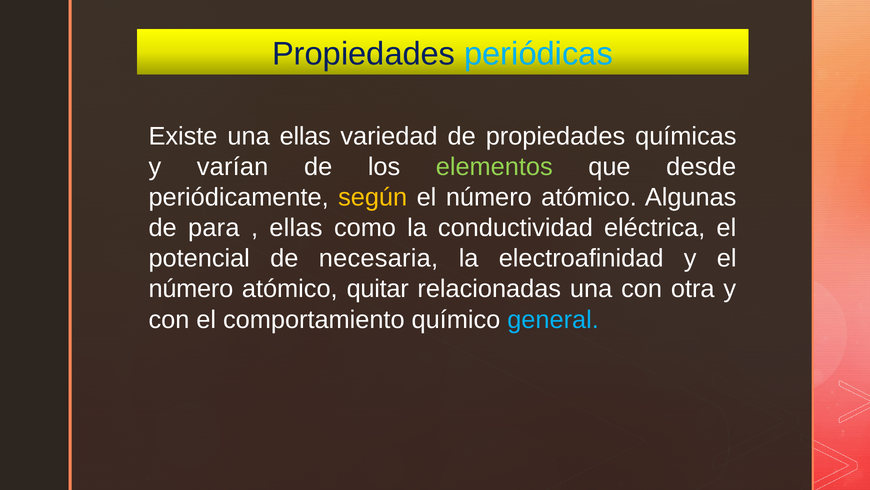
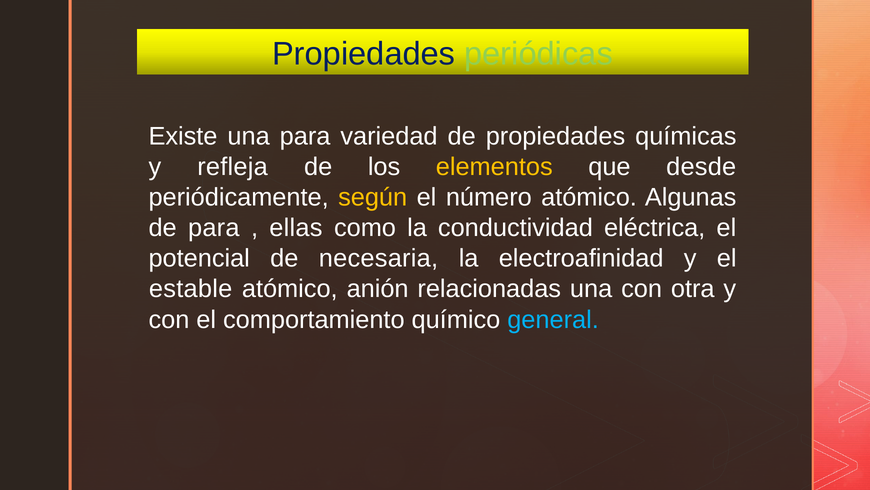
periódicas colour: light blue -> light green (539, 54)
una ellas: ellas -> para (305, 136)
varían: varían -> refleja (233, 167)
elementos colour: light green -> yellow (494, 167)
número: número -> estable (191, 289)
quitar: quitar -> anión (378, 289)
